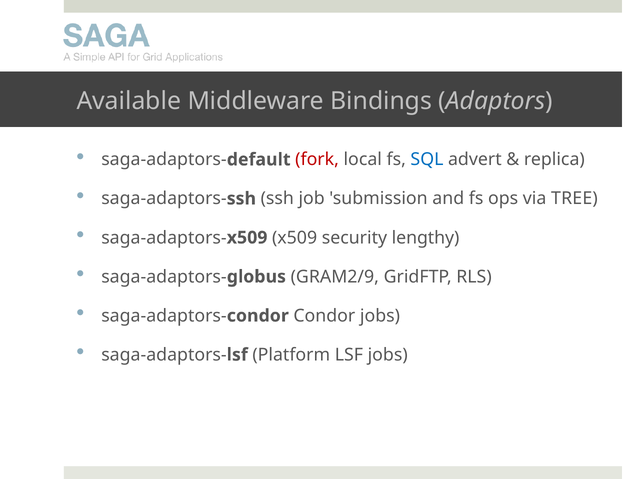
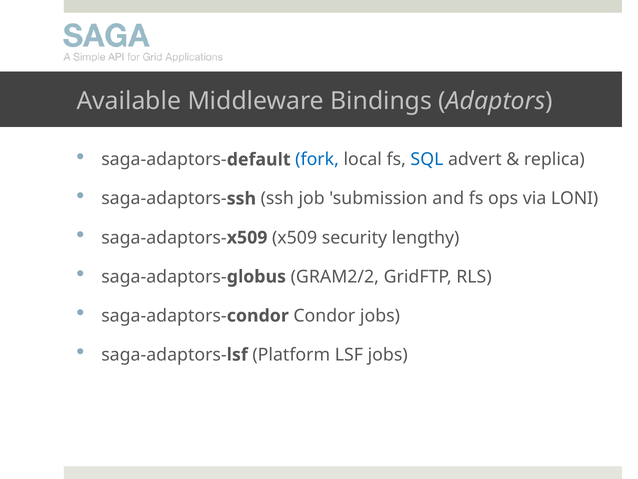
fork colour: red -> blue (317, 159)
TREE: TREE -> LONI (575, 198)
GRAM2/9: GRAM2/9 -> GRAM2/2 (335, 276)
